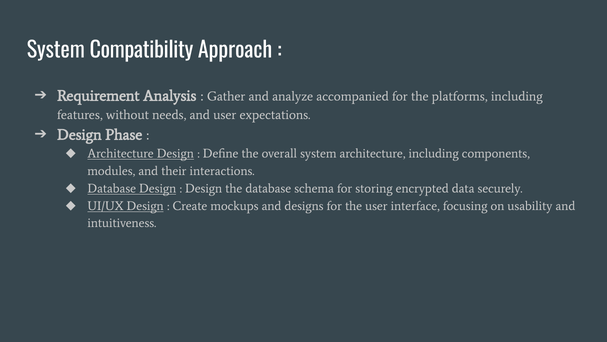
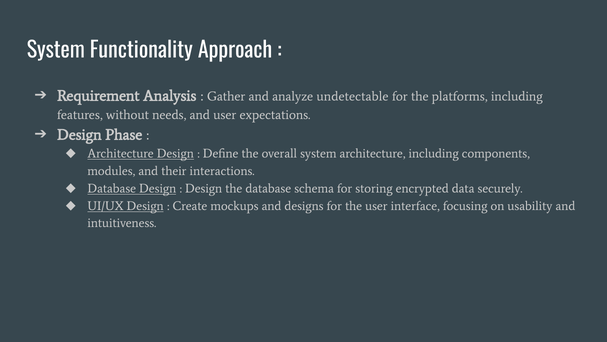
Compatibility: Compatibility -> Functionality (141, 50)
accompanied: accompanied -> undetectable (352, 96)
